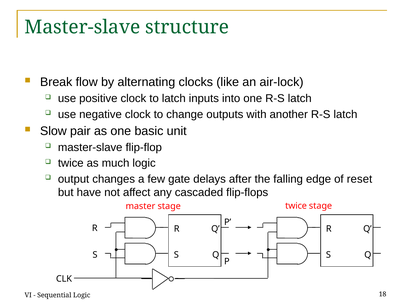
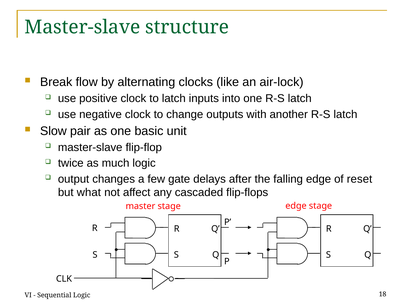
have: have -> what (89, 192)
stage twice: twice -> edge (296, 206)
